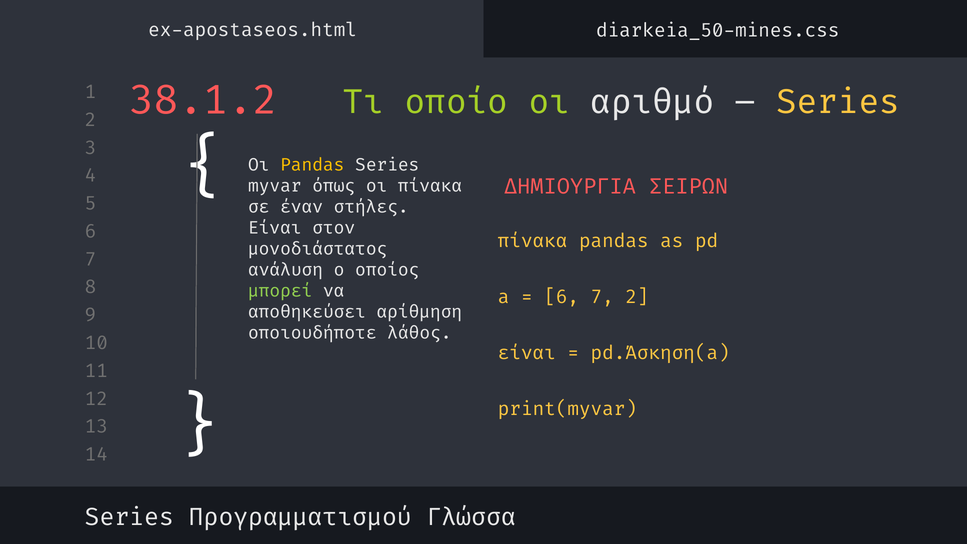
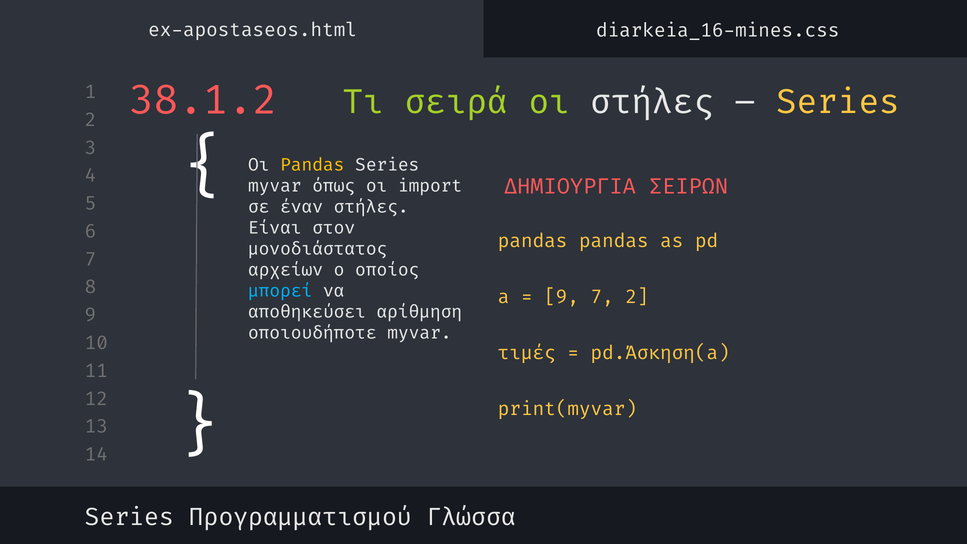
diarkeia_50-mines.css: diarkeia_50-mines.css -> diarkeia_16-mines.css (718, 31)
οποίο: οποίο -> σειρά (456, 102)
οι αριθμό: αριθμό -> στήλες (652, 102)
οι πίνακα: πίνακα -> import (430, 186)
πίνακα: πίνακα -> pandas (533, 241)
ανάλυση: ανάλυση -> αρχείων (286, 270)
μπορεί colour: light green -> light blue (280, 291)
6: 6 -> 9 (562, 297)
οποιουδήποτε λάθος: λάθος -> myvar (419, 333)
είναι: είναι -> τιμές (527, 353)
